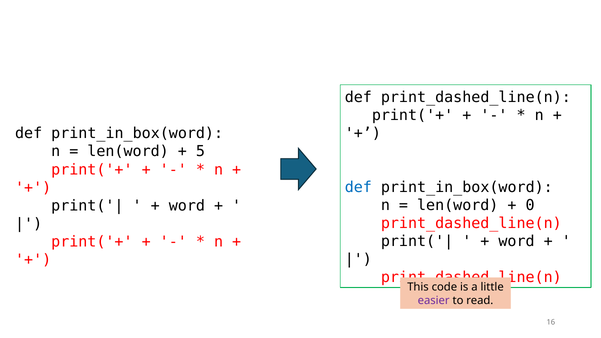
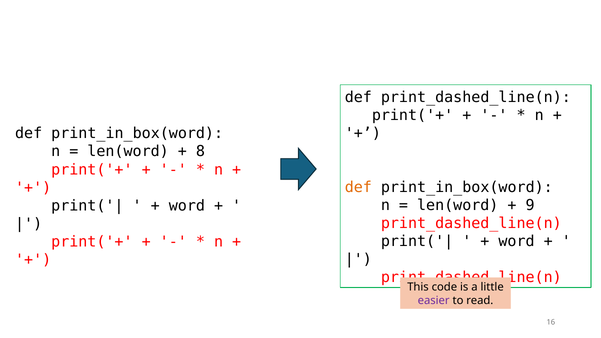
5: 5 -> 8 (200, 152)
def colour: blue -> orange (358, 187)
0: 0 -> 9 (530, 205)
